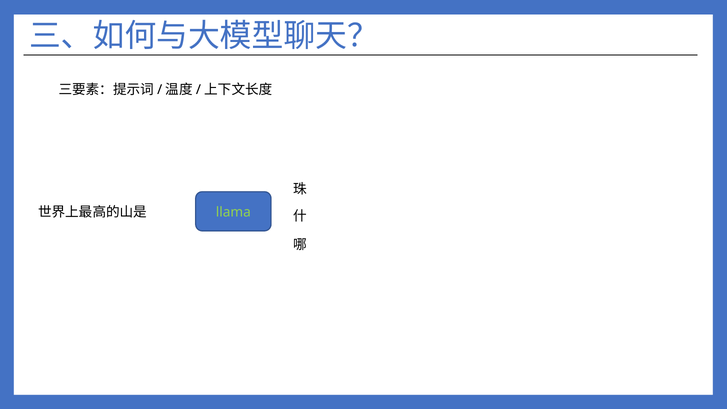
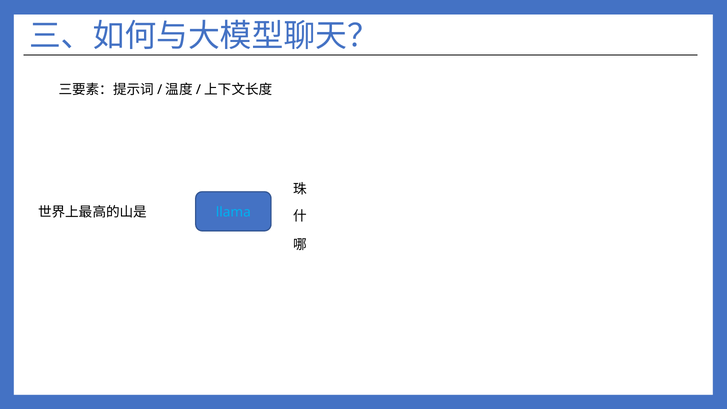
llama colour: light green -> light blue (233, 212)
